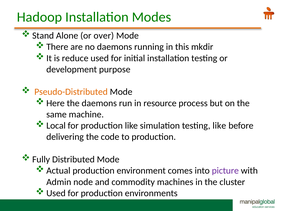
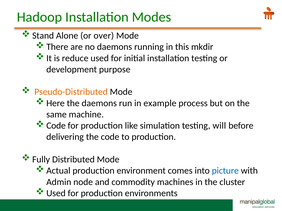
resource: resource -> example (160, 103)
Local: Local -> Code (56, 126)
testing like: like -> will (219, 126)
picture colour: purple -> blue (225, 171)
